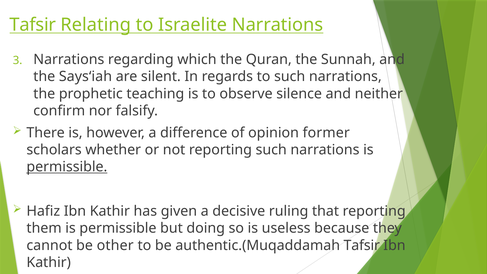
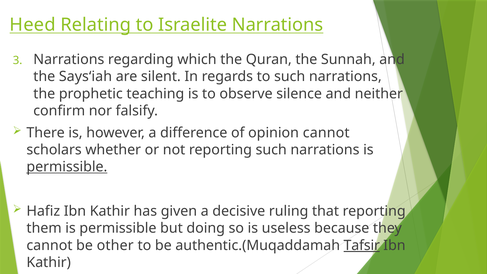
Tafsir: Tafsir -> Heed (33, 25)
opinion former: former -> cannot (326, 133)
Tafsir underline: none -> present (362, 245)
